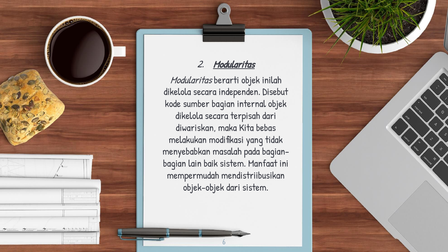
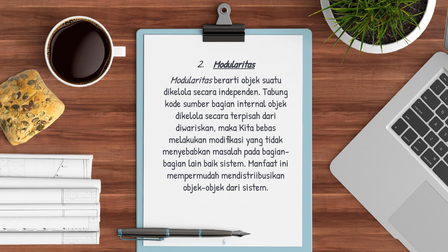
inilah: inilah -> suatu (272, 80)
Disebut: Disebut -> Tabung (275, 92)
